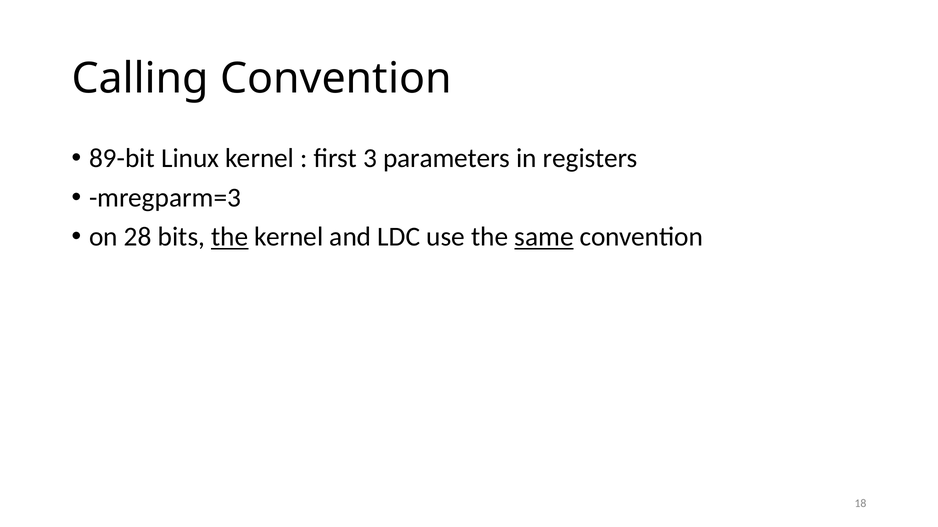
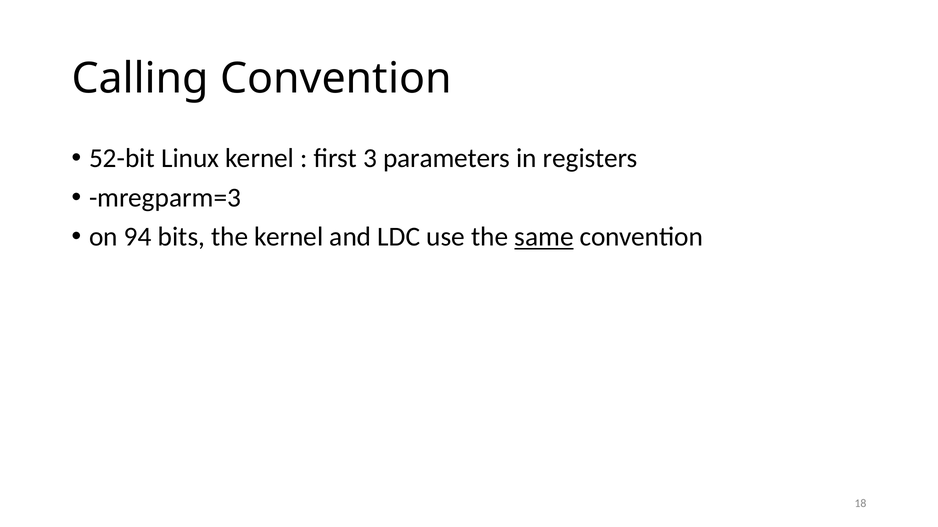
89-bit: 89-bit -> 52-bit (122, 159)
28: 28 -> 94 (138, 237)
the underline: present -> none (230, 237)
